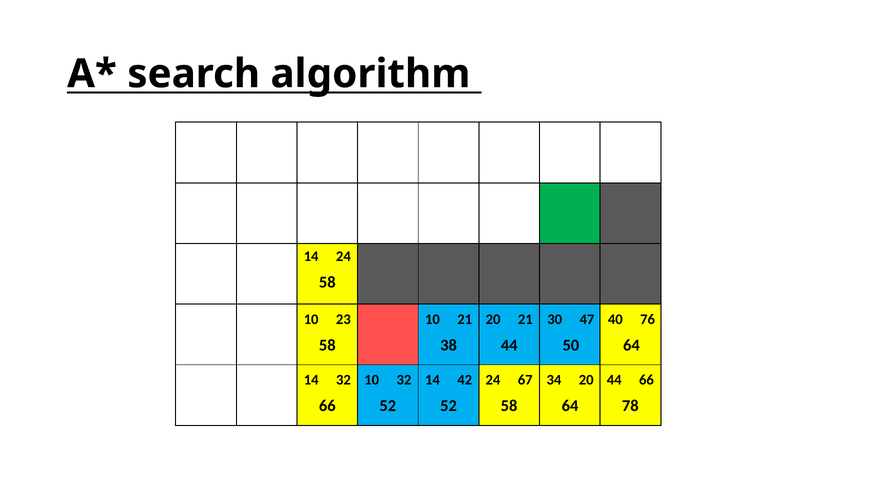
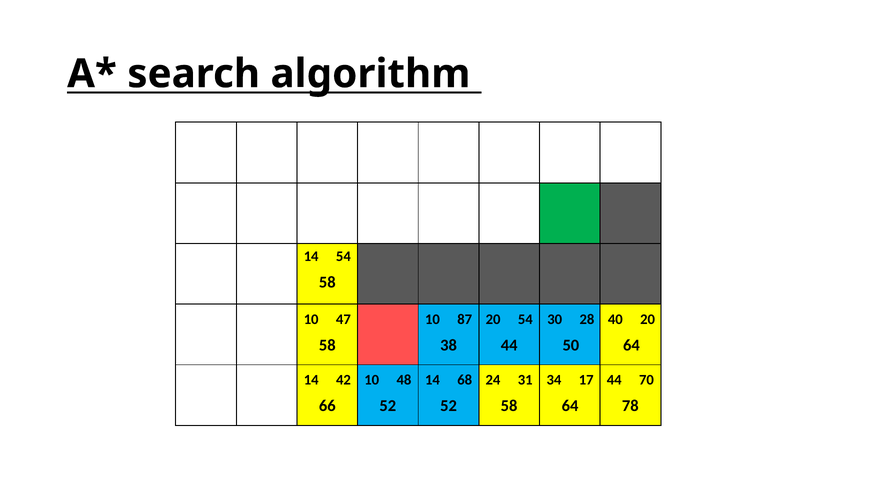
14 24: 24 -> 54 (343, 257)
23: 23 -> 47 (343, 319)
10 21: 21 -> 87 (465, 319)
20 21: 21 -> 54 (525, 319)
47: 47 -> 28 (587, 319)
40 76: 76 -> 20 (648, 319)
14 32: 32 -> 42 (343, 380)
10 32: 32 -> 48 (404, 380)
42: 42 -> 68 (465, 380)
67: 67 -> 31 (525, 380)
34 20: 20 -> 17 (586, 380)
44 66: 66 -> 70 (646, 380)
